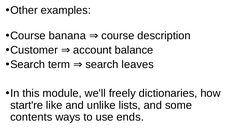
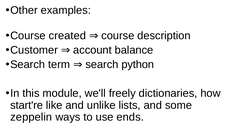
banana: banana -> created (67, 36)
leaves: leaves -> python (138, 64)
contents: contents -> zeppelin (31, 117)
